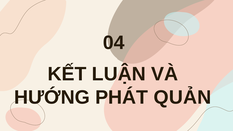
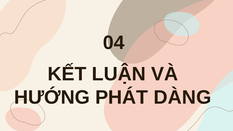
QUẢN: QUẢN -> DÀNG (182, 97)
